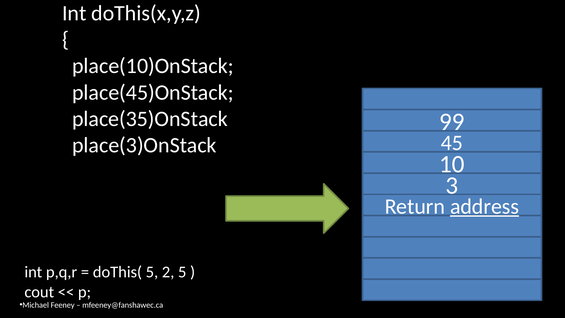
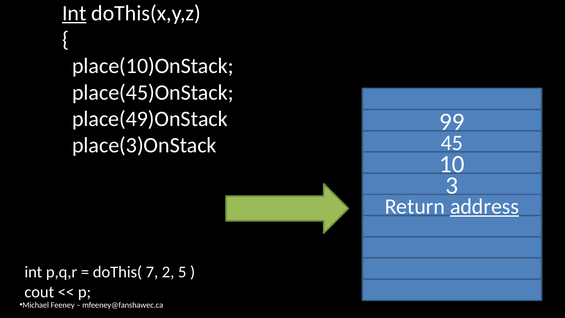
Int underline: none -> present (74, 13)
place(35)OnStack: place(35)OnStack -> place(49)OnStack (150, 119)
doThis( 5: 5 -> 7 (152, 272)
